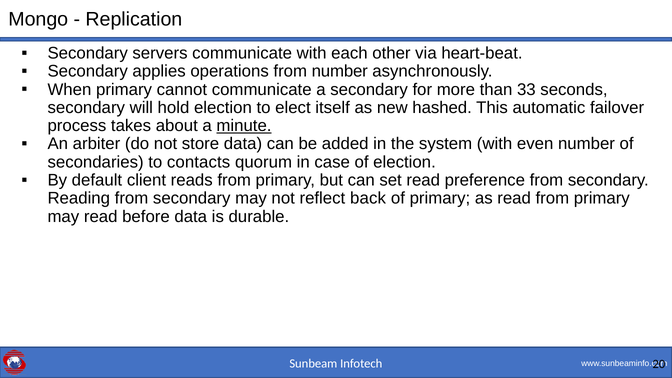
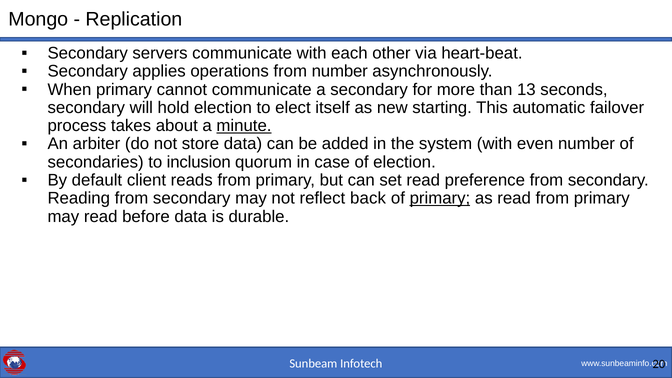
33: 33 -> 13 (526, 90)
hashed: hashed -> starting (442, 108)
contacts: contacts -> inclusion (199, 162)
primary underline: none -> present (440, 198)
